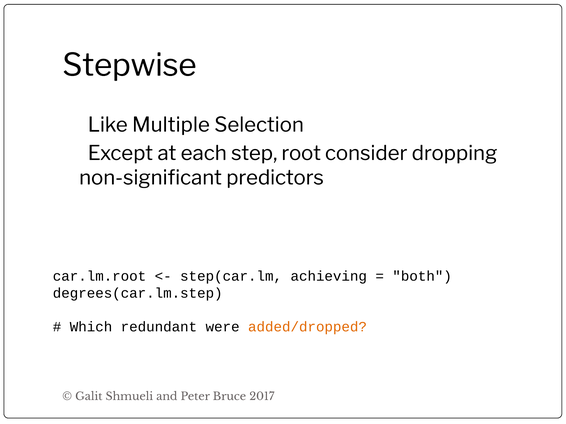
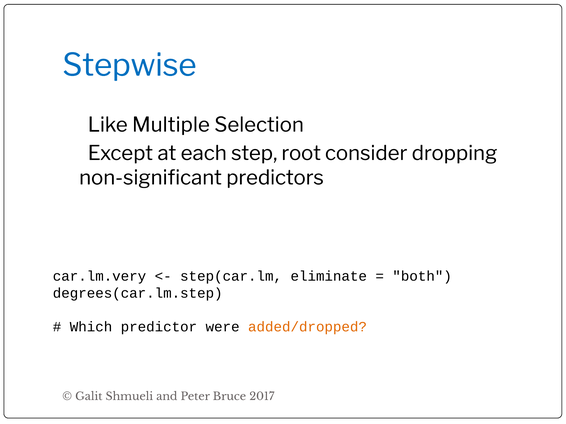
Stepwise colour: black -> blue (129, 65)
car.lm.root: car.lm.root -> car.lm.very (100, 276)
achieving: achieving -> eliminate (329, 276)
redundant: redundant -> predictor (159, 327)
